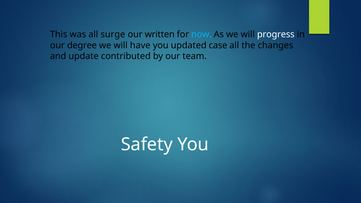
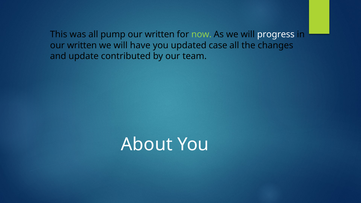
surge: surge -> pump (113, 34)
now colour: light blue -> light green (201, 34)
degree: degree -> written (82, 45)
Safety: Safety -> About (147, 145)
